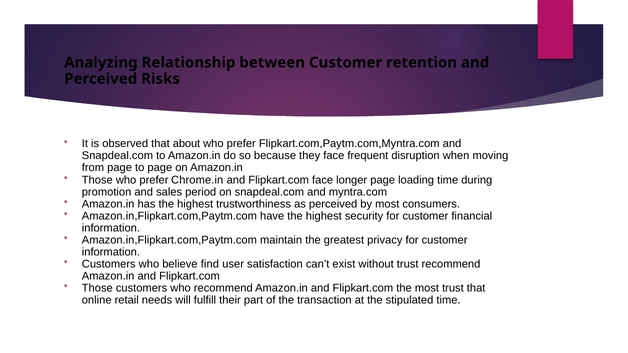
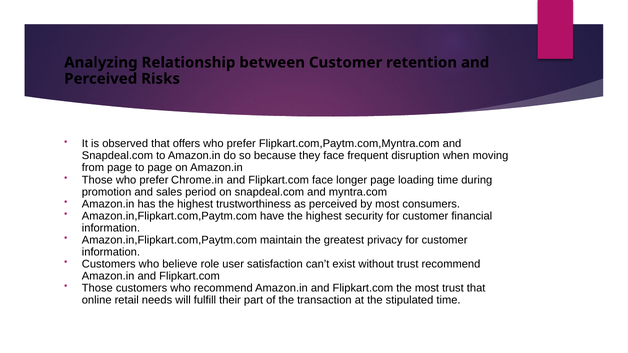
about: about -> offers (186, 144)
find: find -> role (210, 264)
